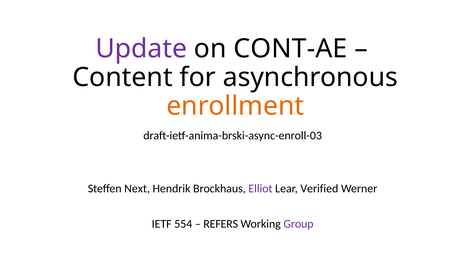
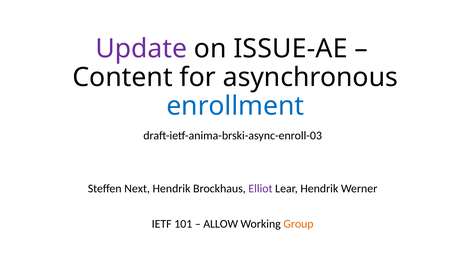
CONT-AE: CONT-AE -> ISSUE-AE (290, 49)
enrollment colour: orange -> blue (235, 106)
Lear Verified: Verified -> Hendrik (319, 189)
554: 554 -> 101 (183, 224)
REFERS: REFERS -> ALLOW (221, 224)
Group colour: purple -> orange (298, 224)
